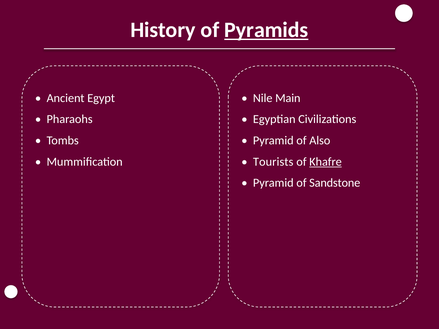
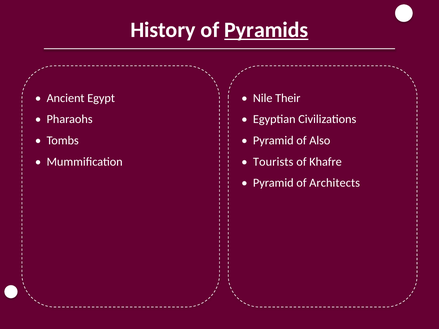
Main: Main -> Their (288, 98)
Khafre underline: present -> none (326, 162)
Sandstone: Sandstone -> Architects (335, 183)
